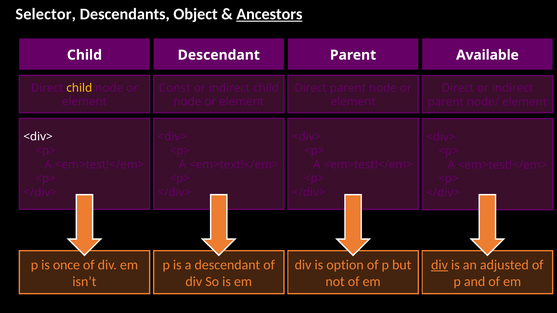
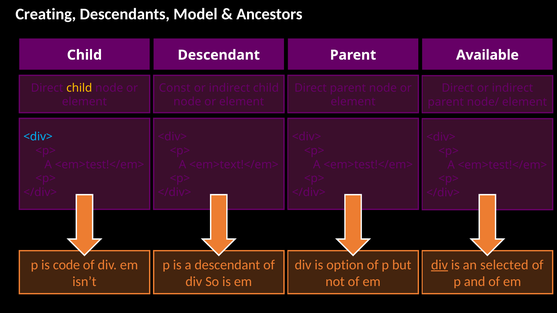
Selector: Selector -> Creating (46, 14)
Object: Object -> Model (195, 14)
Ancestors underline: present -> none (269, 14)
<div> colour: white -> light blue (38, 137)
once: once -> code (66, 265)
adjusted: adjusted -> selected (504, 265)
